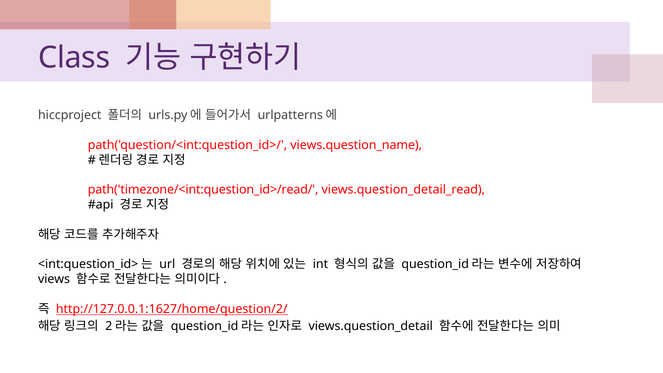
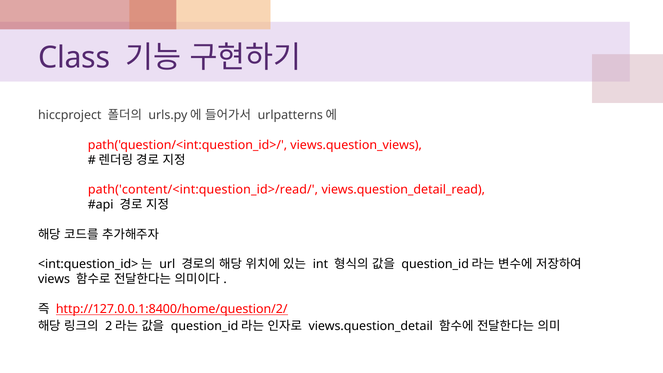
views.question_name: views.question_name -> views.question_views (356, 145)
path('timezone/<int:question_id>/read/: path('timezone/<int:question_id>/read/ -> path('content/<int:question_id>/read/ (203, 190)
http://127.0.0.1:1627/home/question/2/: http://127.0.0.1:1627/home/question/2/ -> http://127.0.0.1:8400/home/question/2/ (172, 309)
